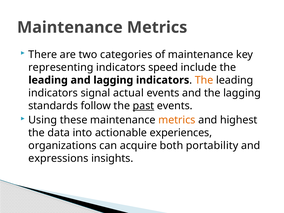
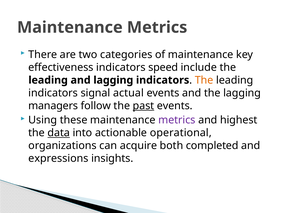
representing: representing -> effectiveness (61, 67)
standards: standards -> managers (53, 106)
metrics colour: orange -> purple (177, 120)
data underline: none -> present (59, 133)
experiences: experiences -> operational (181, 133)
portability: portability -> completed (212, 146)
